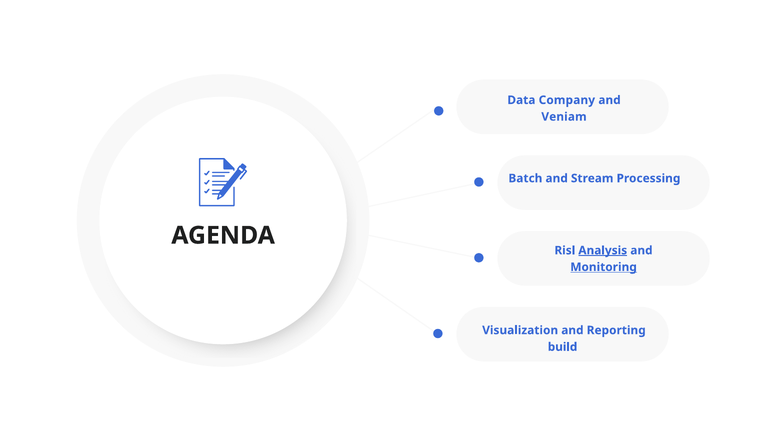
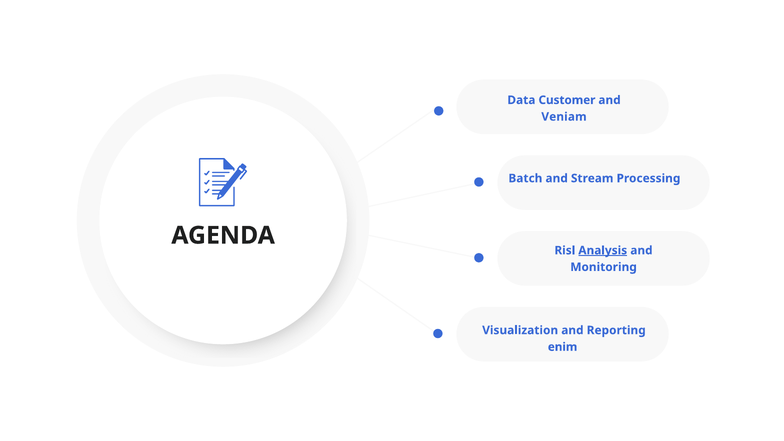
Company: Company -> Customer (567, 100)
Monitoring underline: present -> none (604, 267)
build: build -> enim (563, 347)
